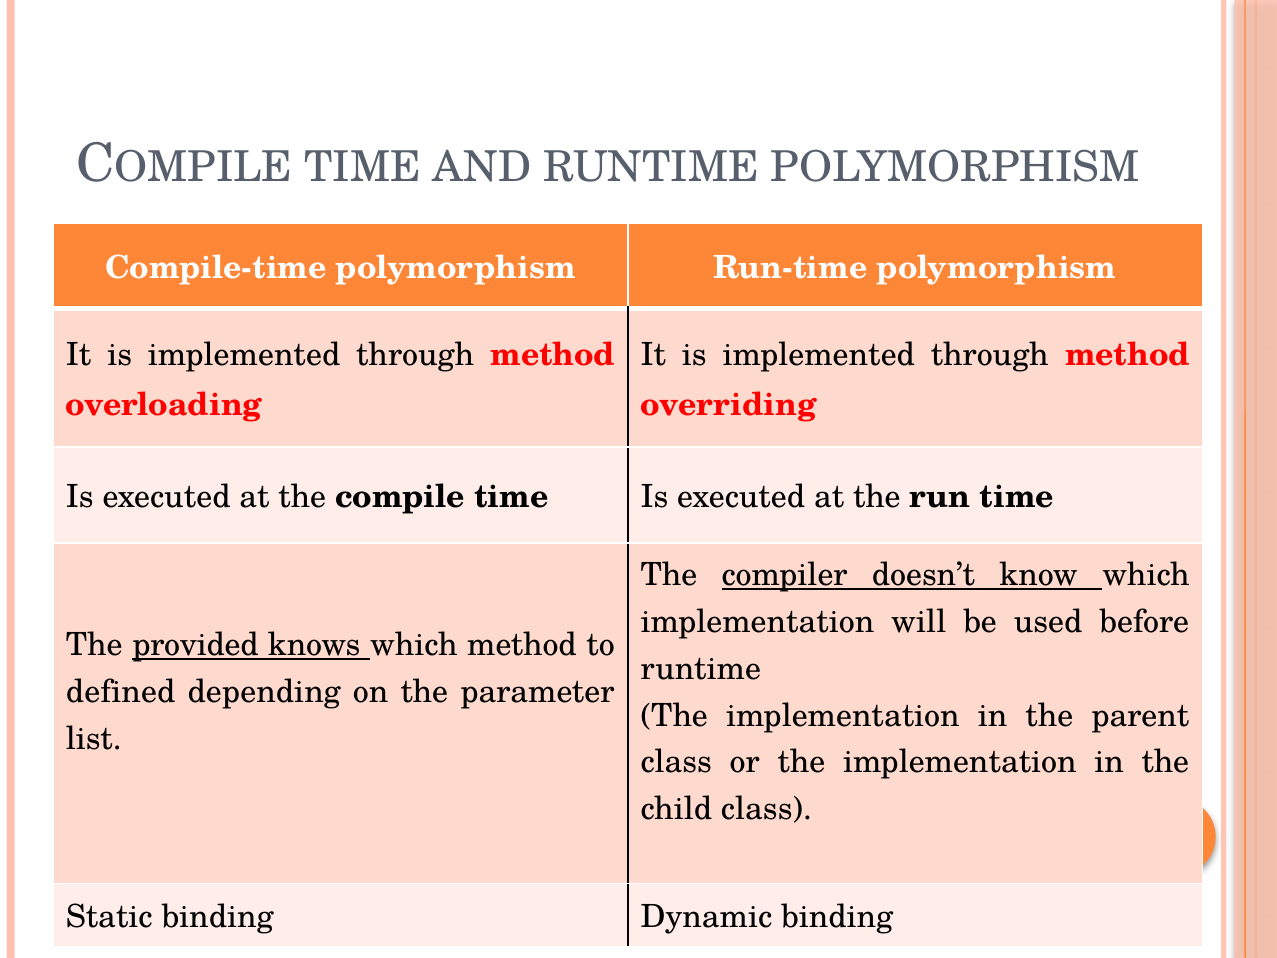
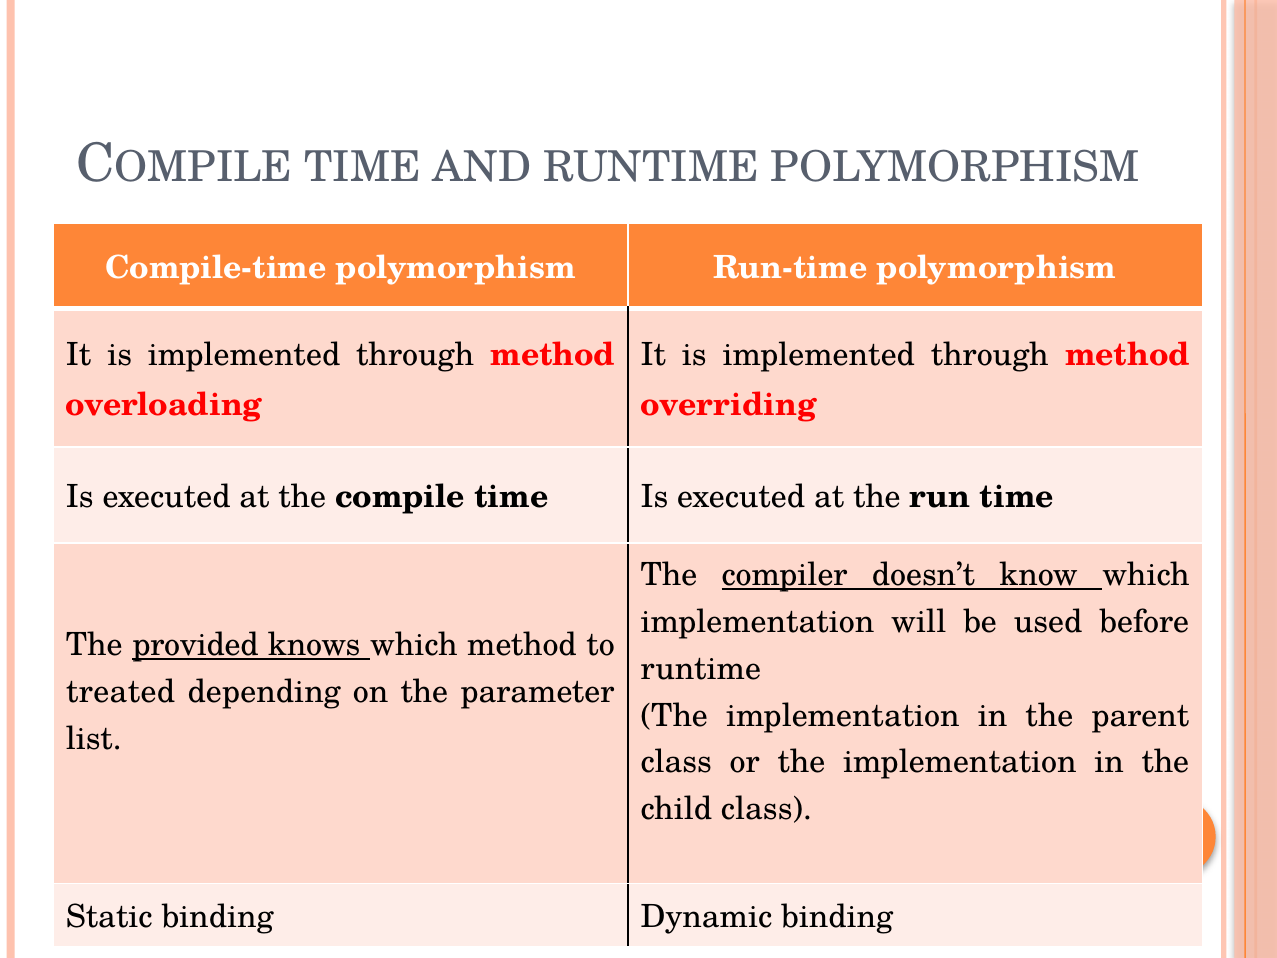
defined: defined -> treated (121, 692)
